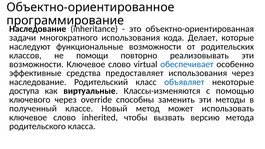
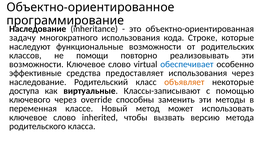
задачи: задачи -> задачу (23, 38)
Делает: Делает -> Строке (203, 38)
объявляет colour: blue -> orange (184, 82)
Классы-изменяются: Классы-изменяются -> Классы-записывают (162, 91)
полученный: полученный -> переменная (33, 109)
